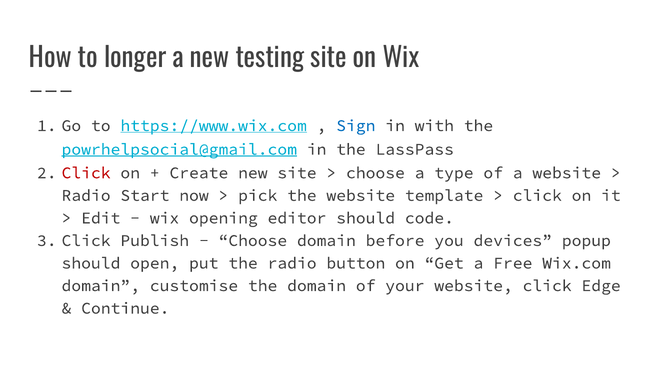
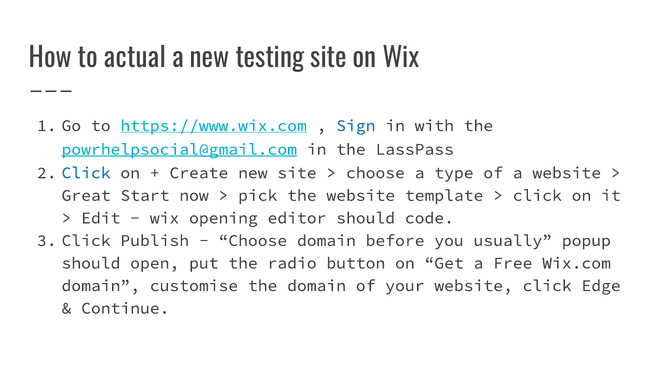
longer: longer -> actual (135, 58)
Click colour: red -> blue (86, 173)
Radio: Radio -> Great (86, 195)
devices: devices -> usually (513, 240)
